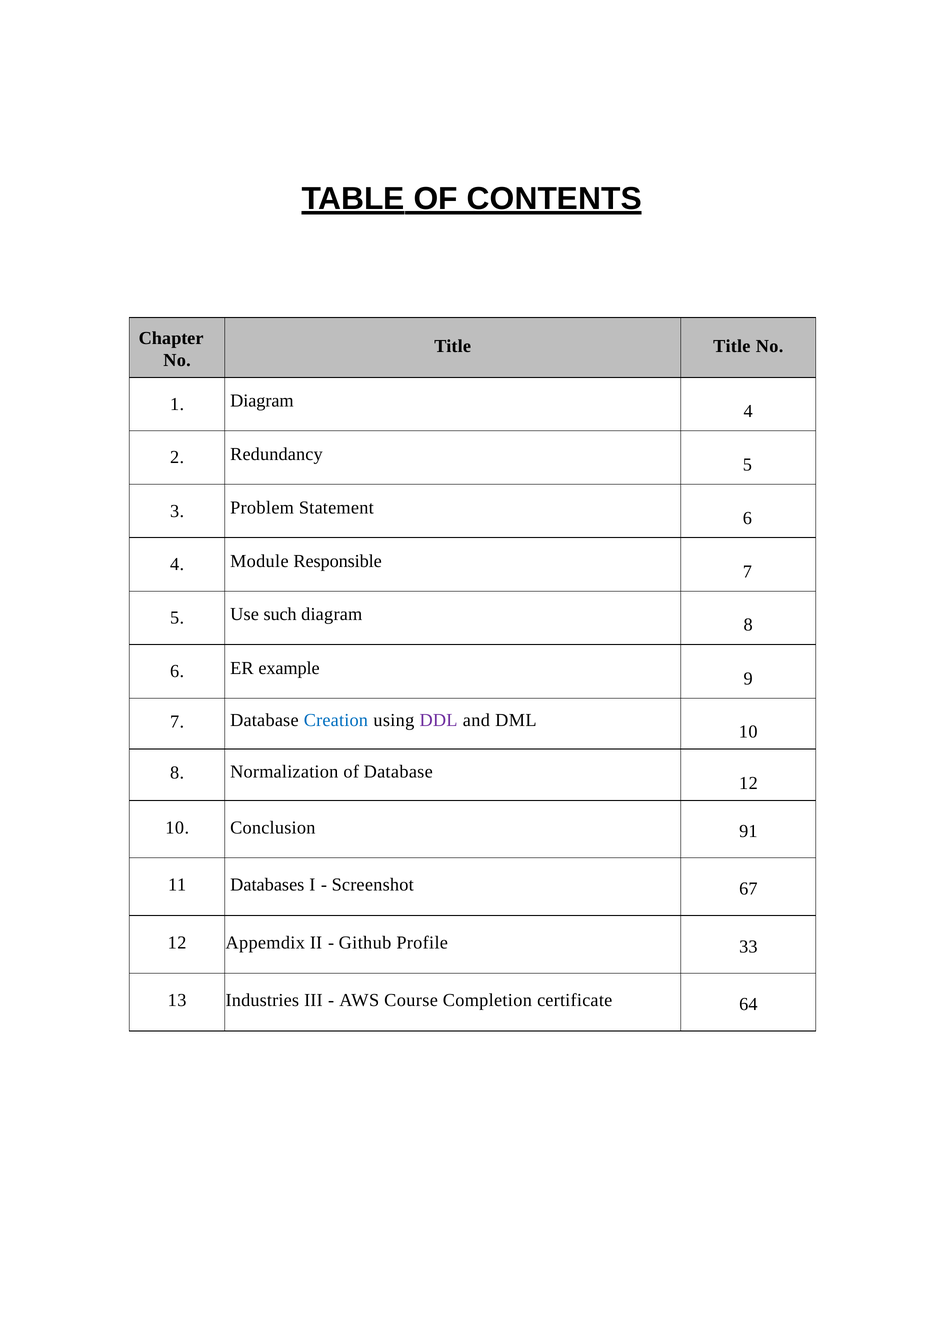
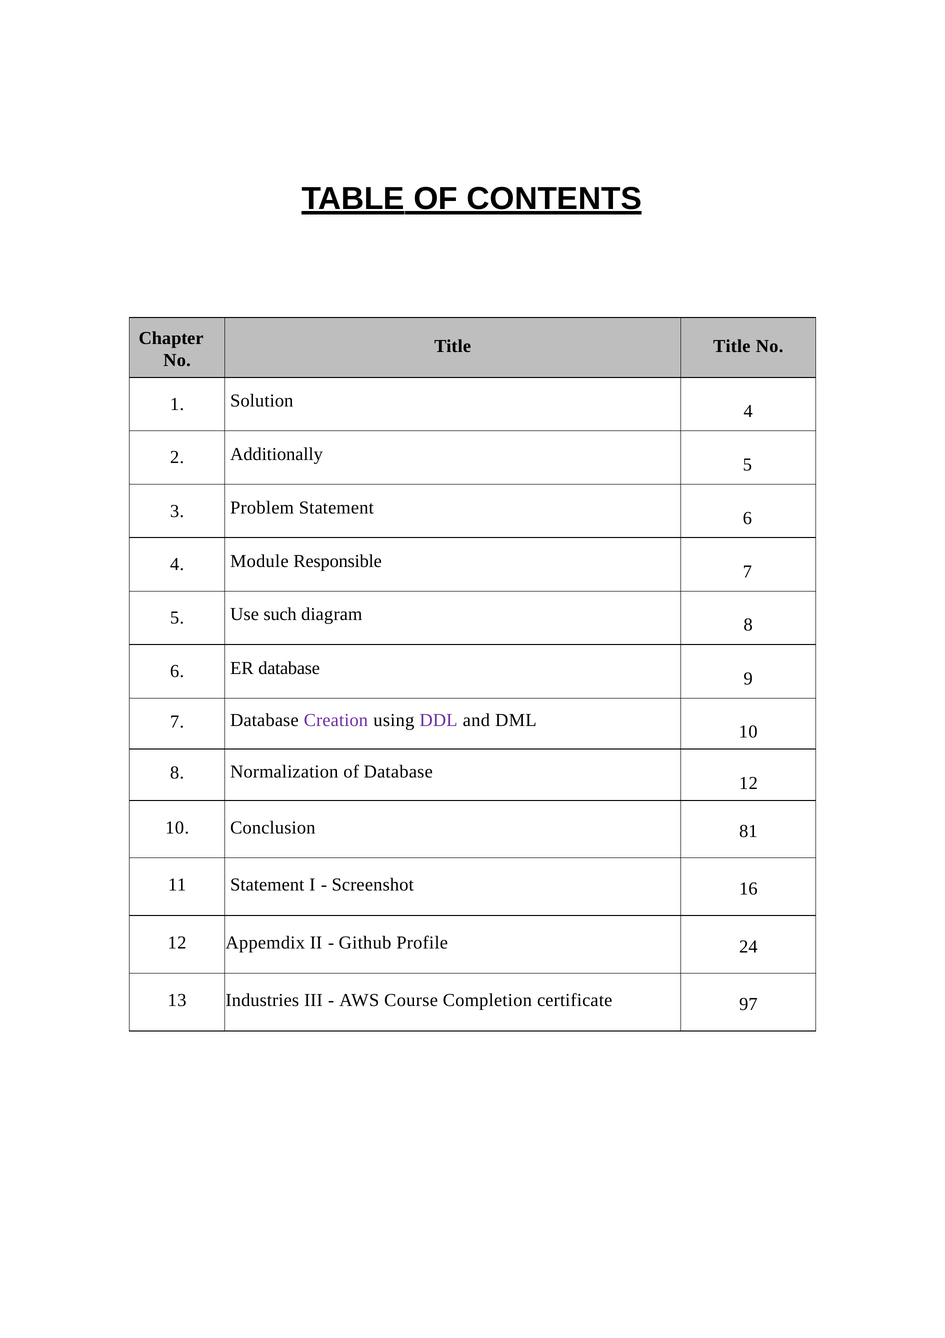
1 Diagram: Diagram -> Solution (262, 401)
Redundancy: Redundancy -> Additionally (277, 454)
ER example: example -> database (289, 668)
Creation colour: blue -> purple (336, 720)
91: 91 -> 81 (748, 831)
11 Databases: Databases -> Statement (267, 885)
67: 67 -> 16 (748, 889)
33: 33 -> 24 (748, 947)
64: 64 -> 97 (748, 1004)
